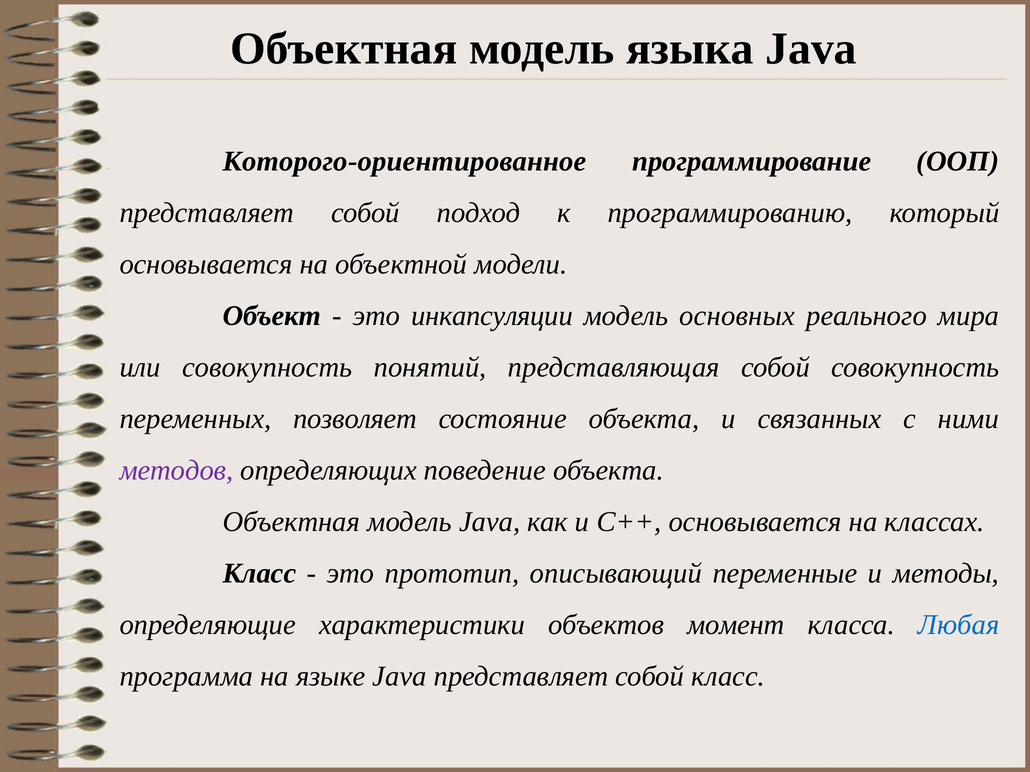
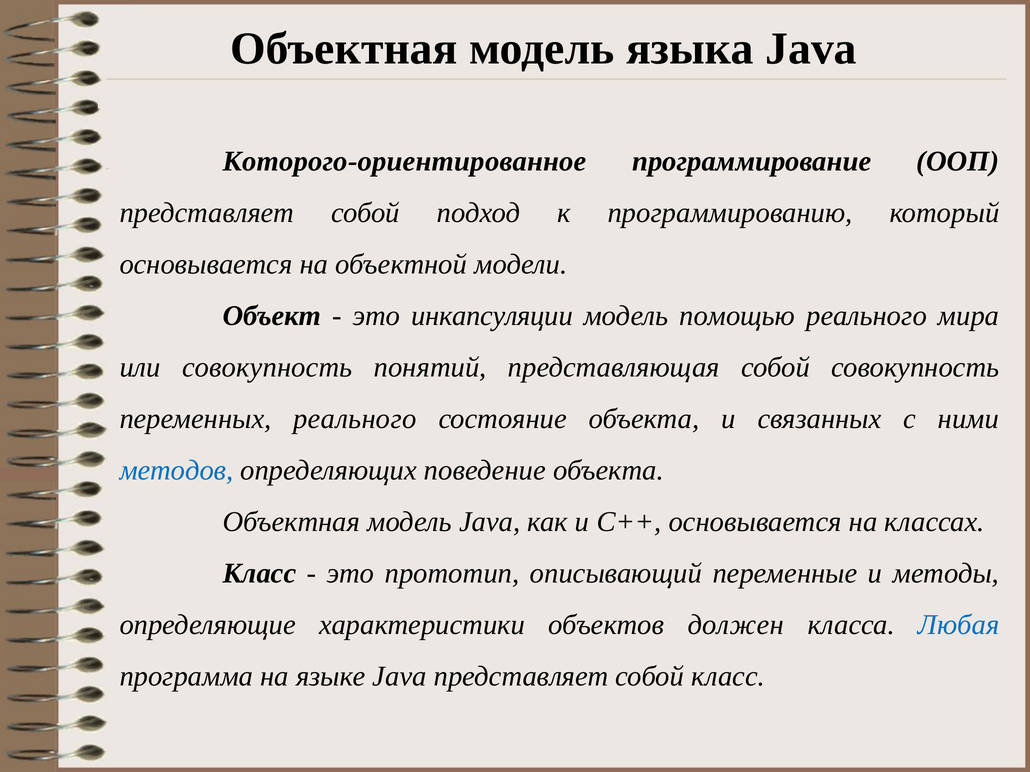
основных: основных -> помощью (737, 316)
переменных позволяет: позволяет -> реального (355, 419)
методов colour: purple -> blue (176, 471)
момент: момент -> должен (736, 625)
